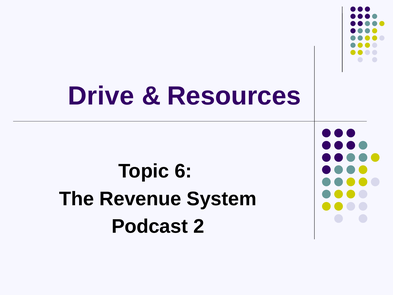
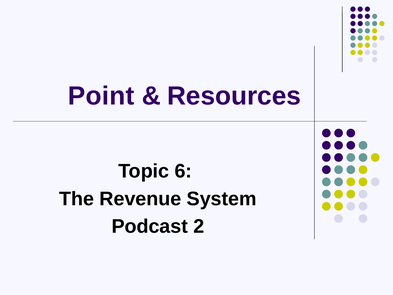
Drive: Drive -> Point (101, 96)
